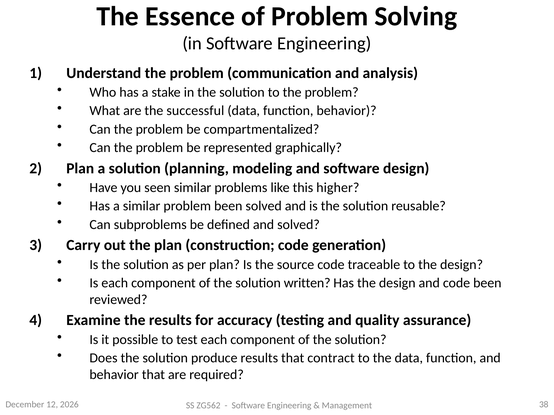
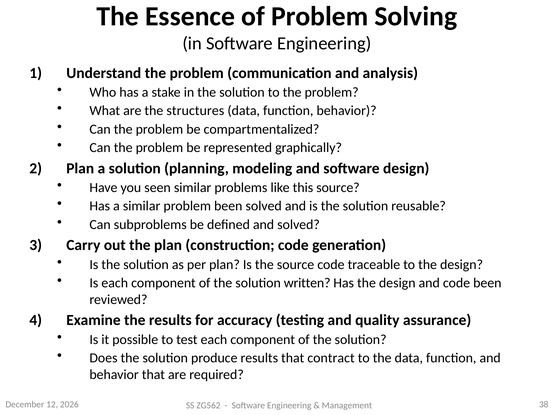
successful: successful -> structures (195, 111)
this higher: higher -> source (338, 188)
